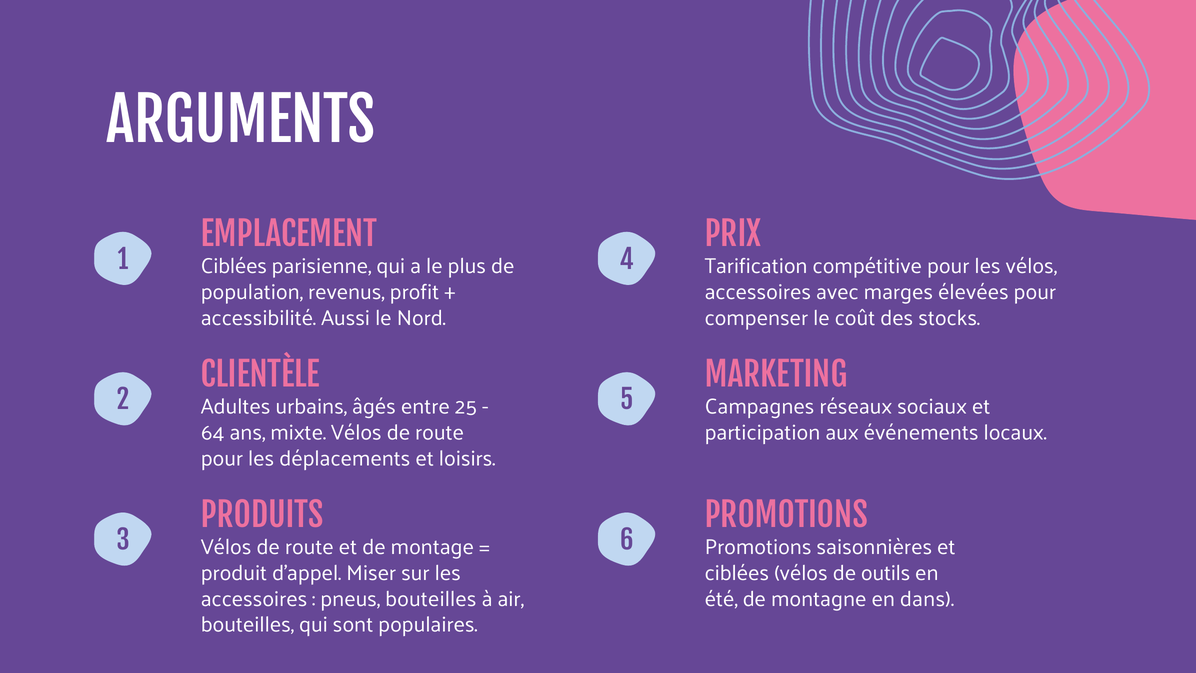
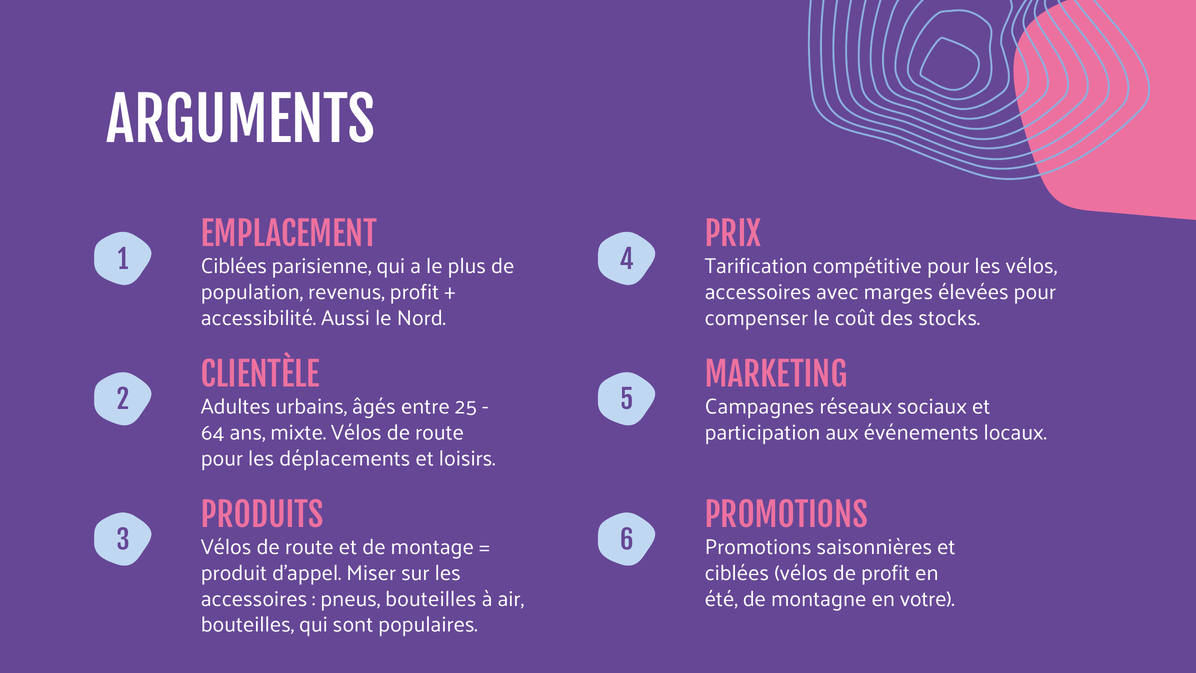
de outils: outils -> profit (886, 573)
dans: dans -> votre (927, 599)
